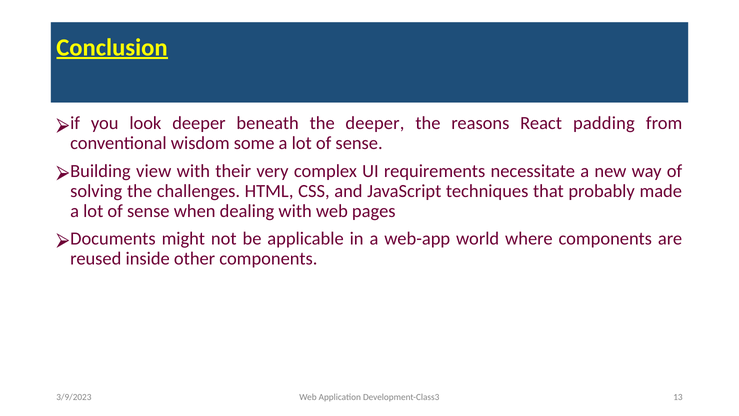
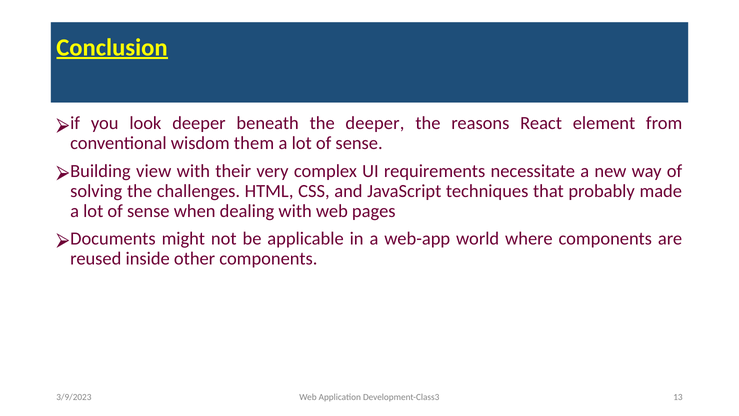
padding: padding -> element (604, 123)
some: some -> them (254, 143)
